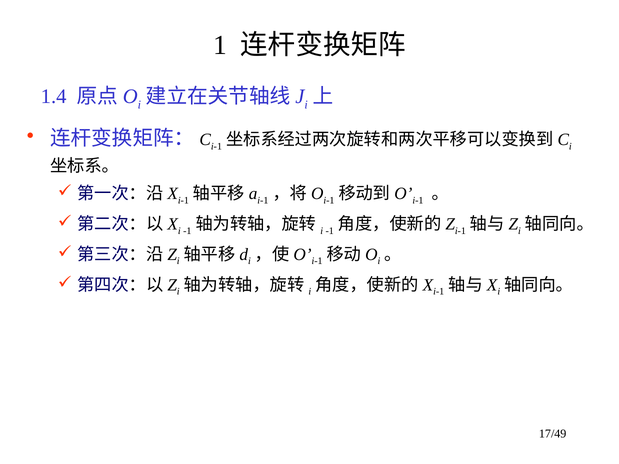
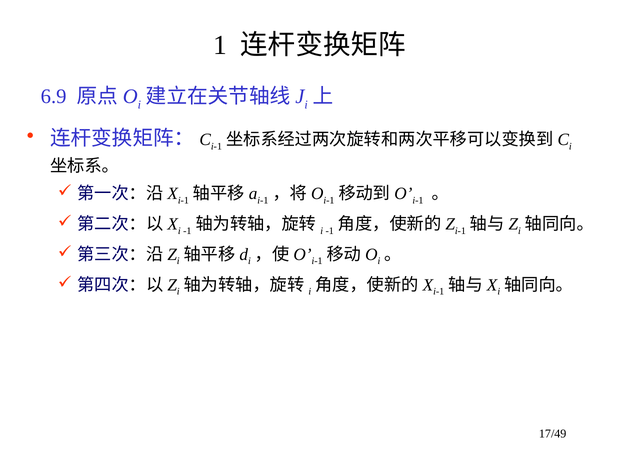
1.4: 1.4 -> 6.9 (54, 97)
